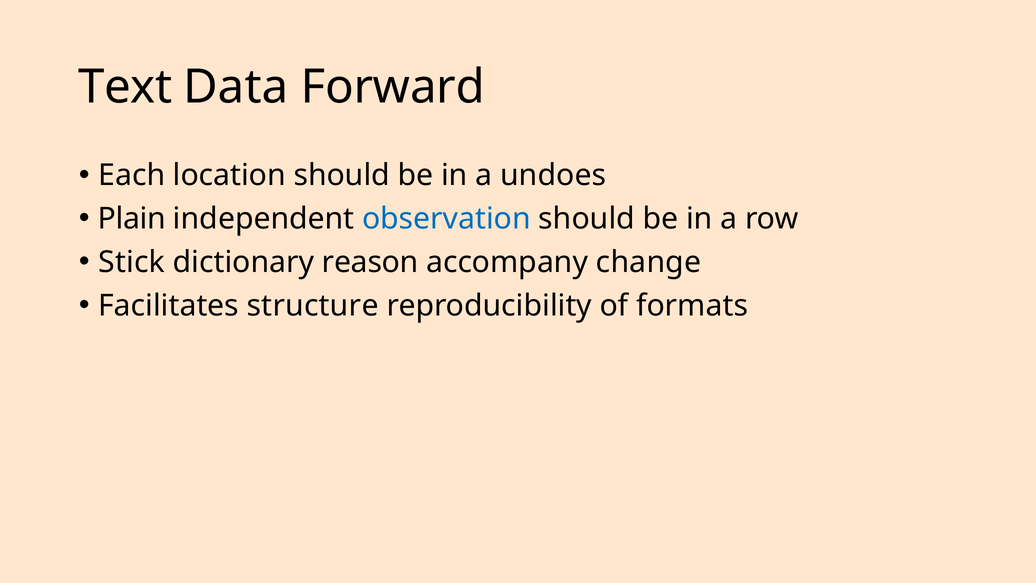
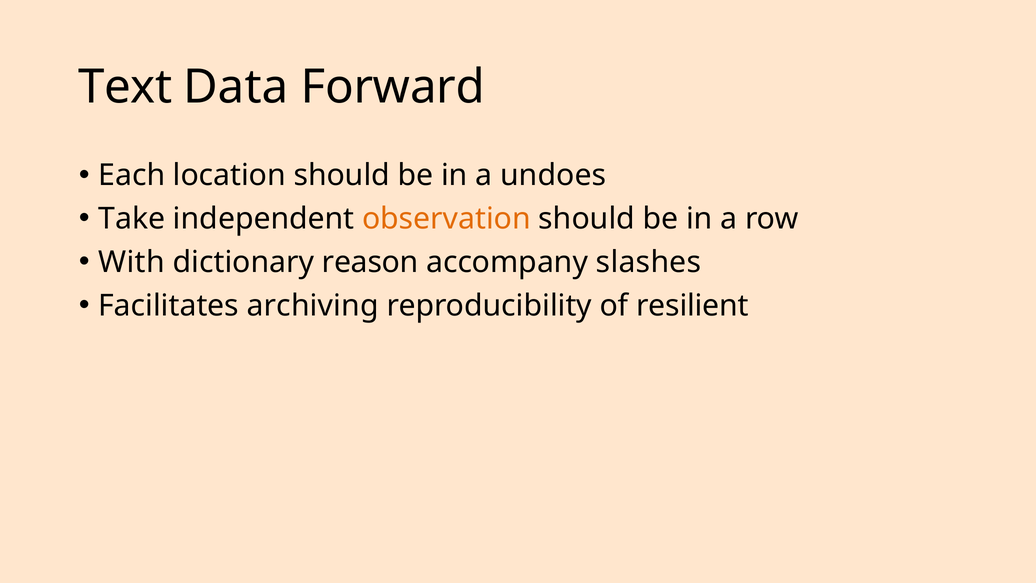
Plain: Plain -> Take (132, 219)
observation colour: blue -> orange (446, 219)
Stick: Stick -> With (132, 262)
change: change -> slashes (649, 262)
structure: structure -> archiving (313, 305)
formats: formats -> resilient (692, 305)
